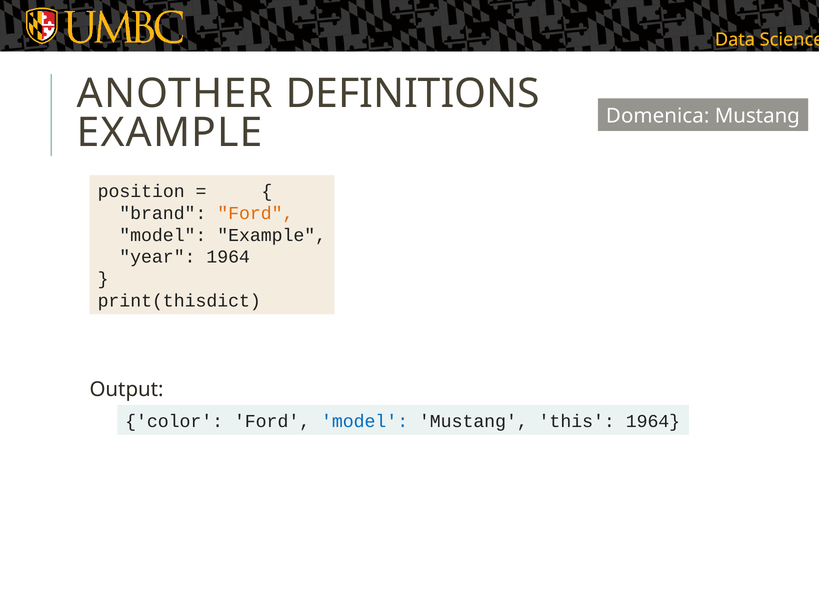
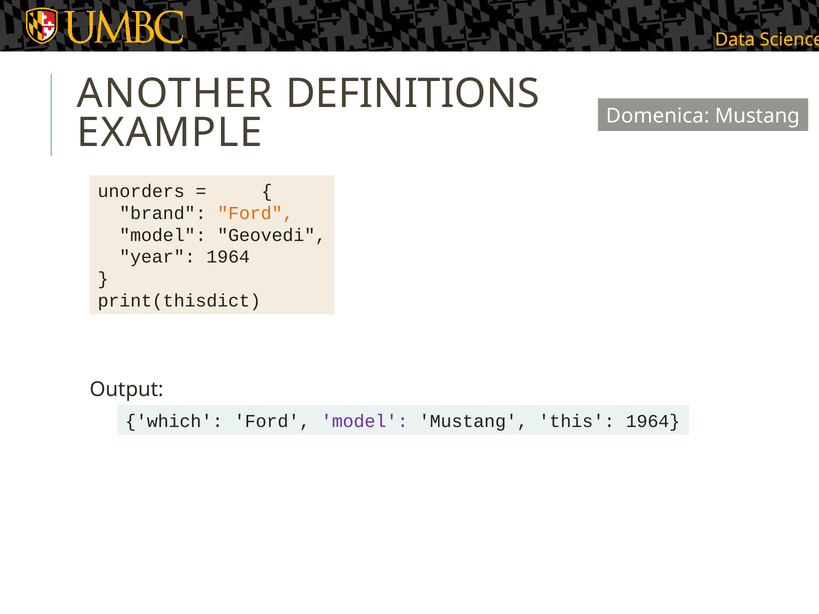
position: position -> unorders (141, 192)
model Example: Example -> Geovedi (272, 235)
color: color -> which (174, 421)
model colour: blue -> purple (365, 421)
